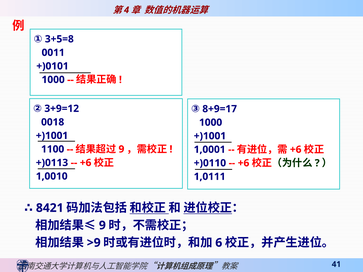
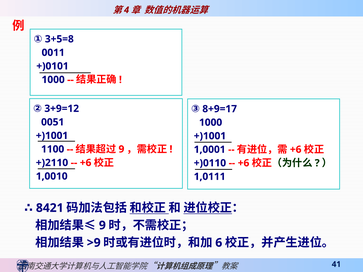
0018: 0018 -> 0051 (53, 122)
+)0113: +)0113 -> +)2110 (52, 163)
